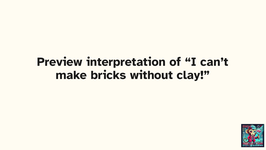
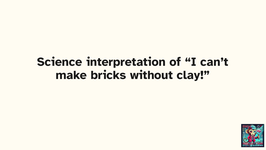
Preview: Preview -> Science (60, 62)
